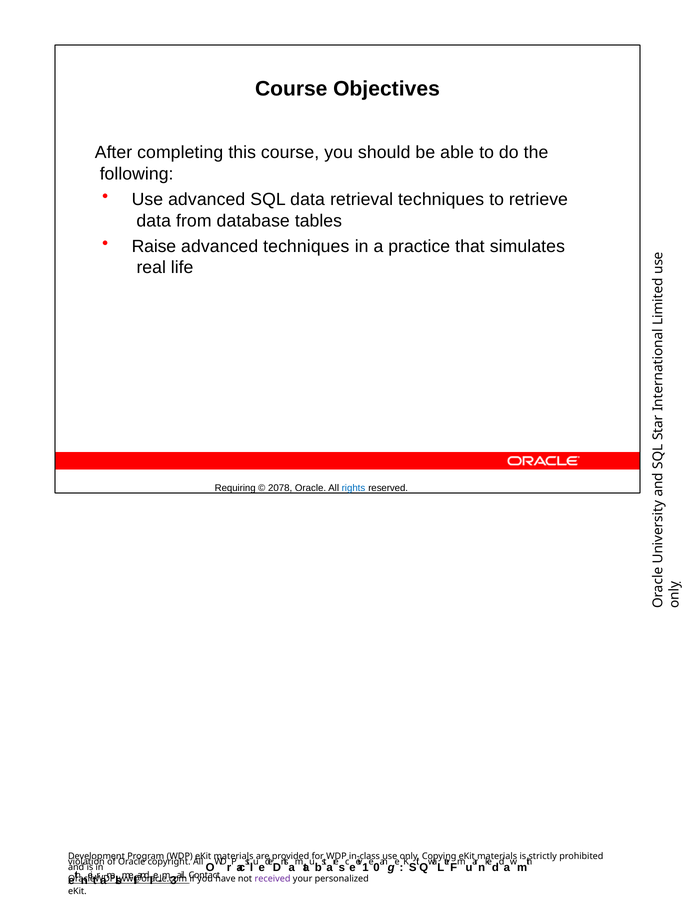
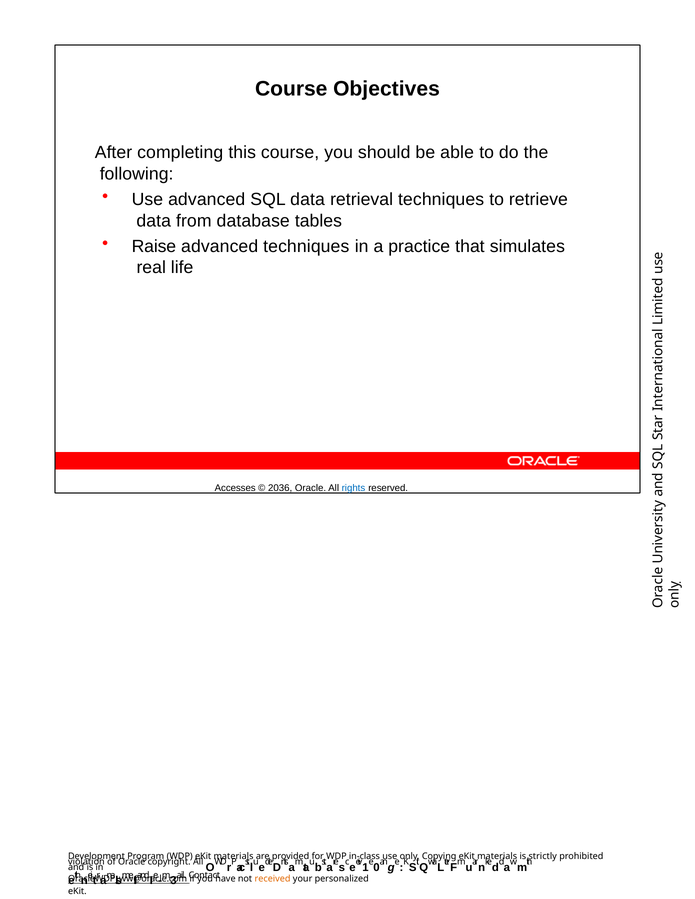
Requiring: Requiring -> Accesses (235, 488)
2078: 2078 -> 2036 (280, 488)
received colour: purple -> orange (273, 879)
